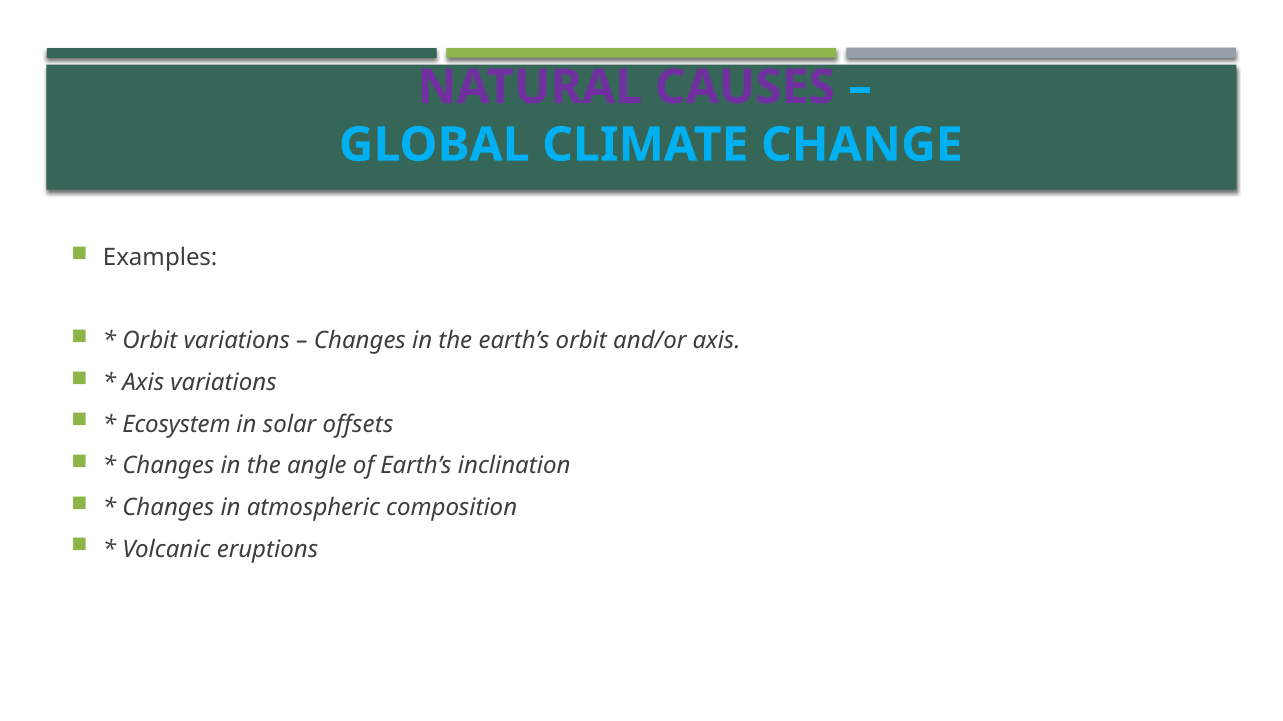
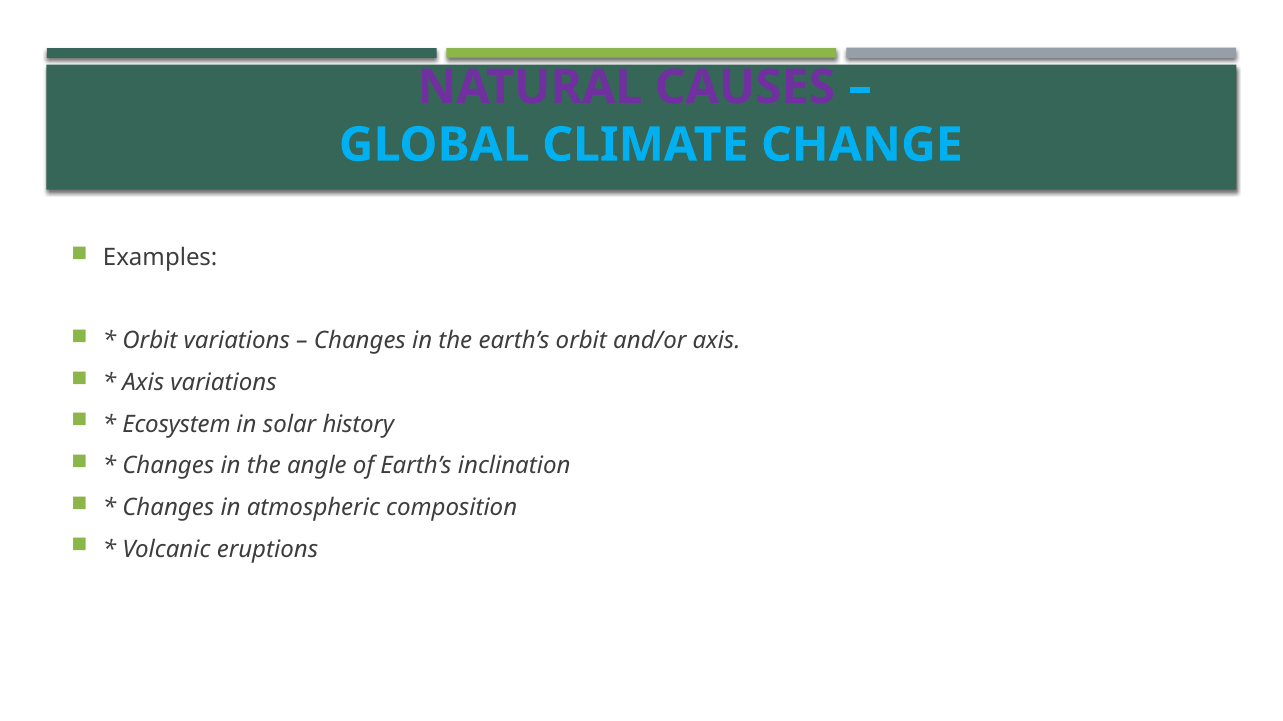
offsets: offsets -> history (358, 425)
